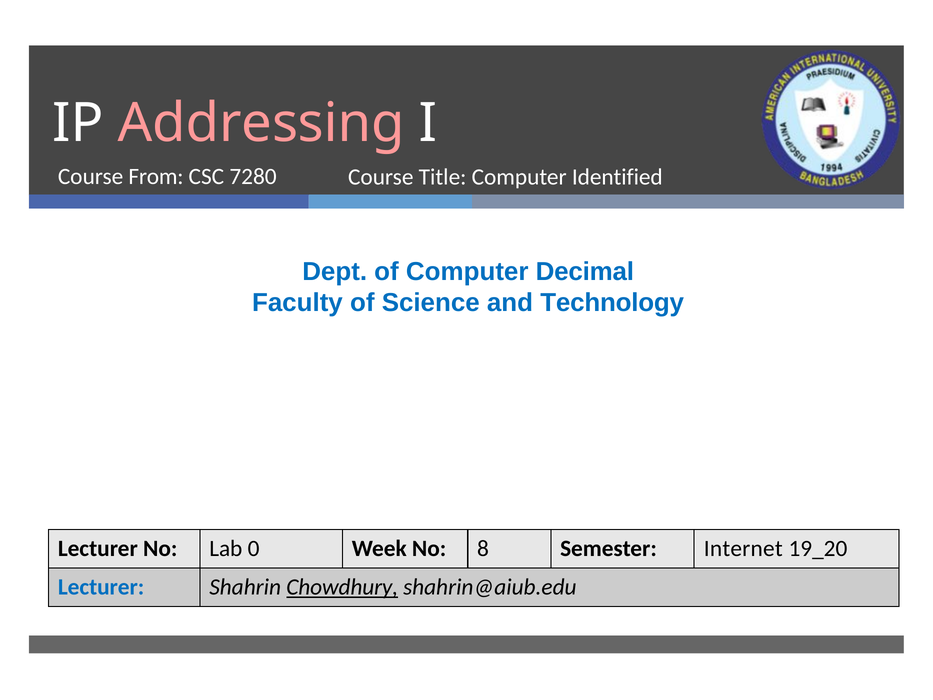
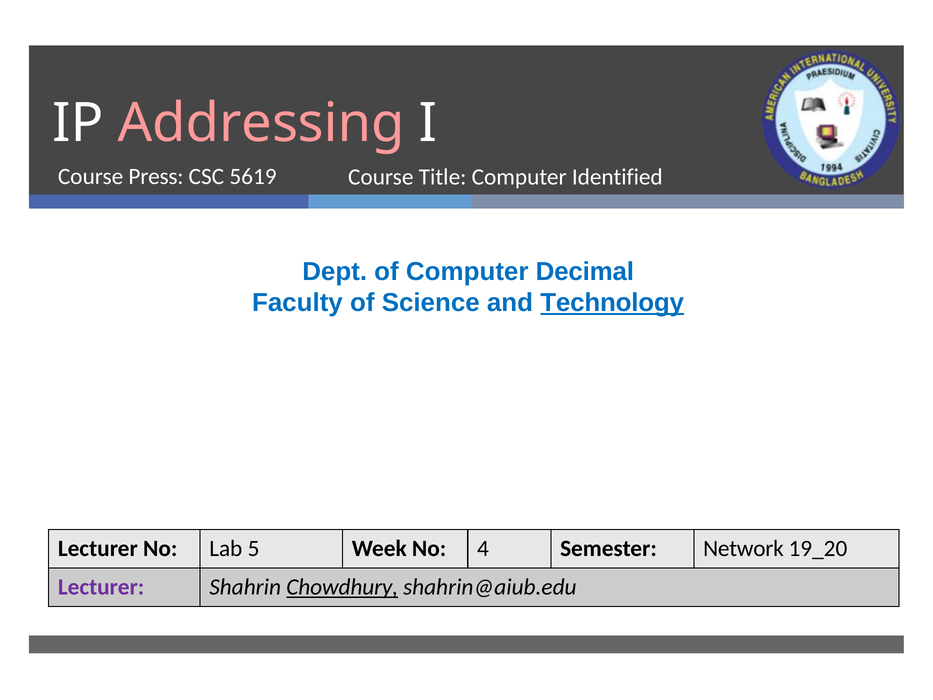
From: From -> Press (156, 177)
7280: 7280 -> 5619 (253, 177)
Technology underline: none -> present (612, 303)
0: 0 -> 5 (254, 548)
8: 8 -> 4 (483, 548)
Internet: Internet -> Network (743, 548)
Lecturer colour: blue -> purple (101, 587)
